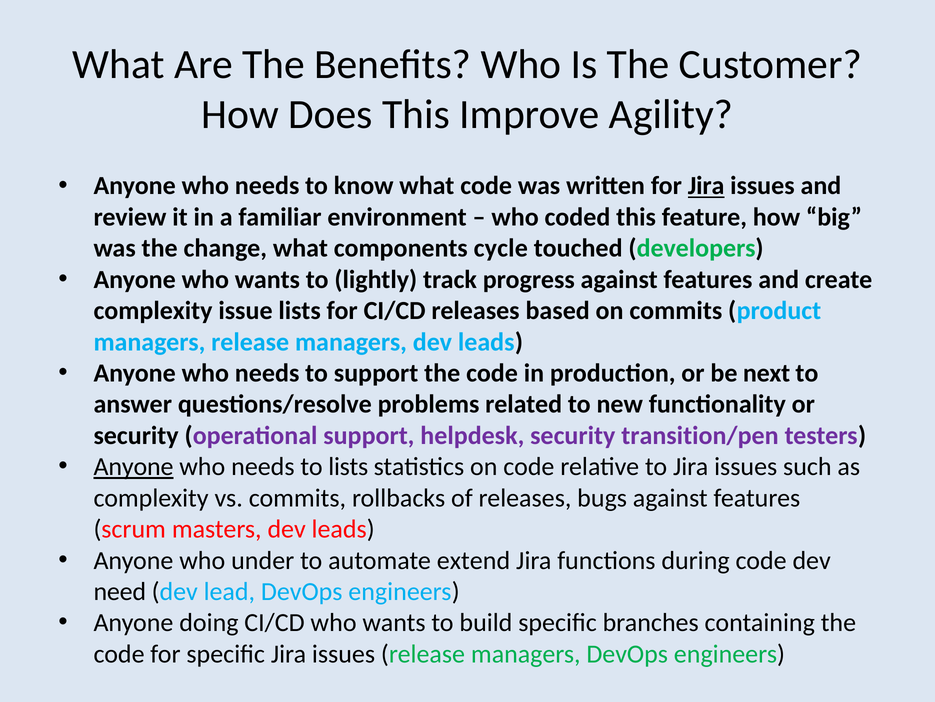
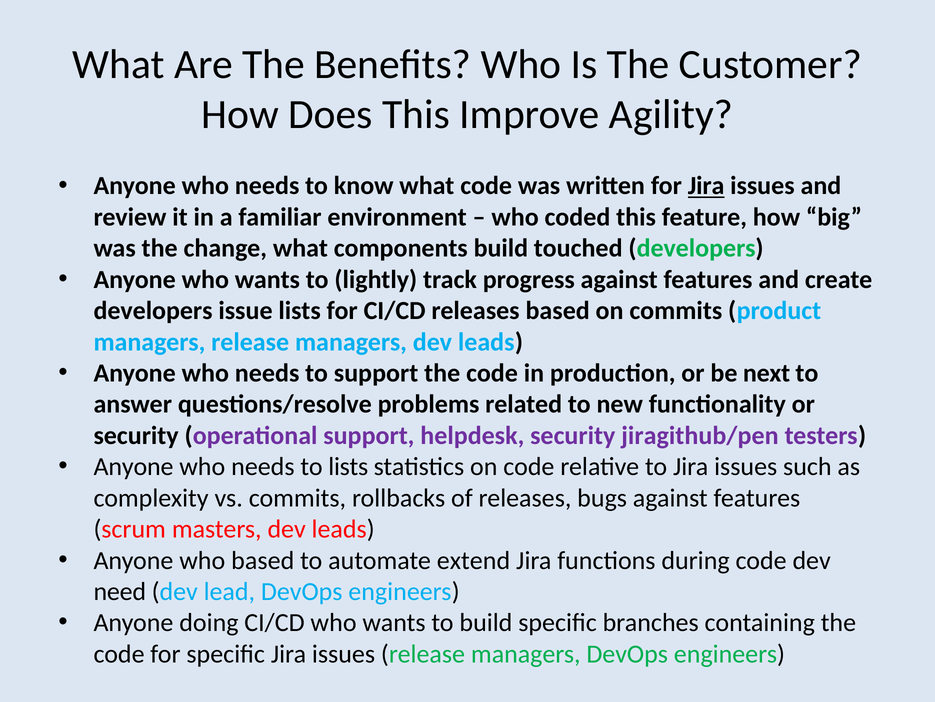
components cycle: cycle -> build (501, 248)
complexity: complexity -> developers (153, 310)
transition/pen: transition/pen -> jiragithub/pen (700, 435)
Anyone underline: present -> none (134, 466)
who under: under -> based (263, 560)
